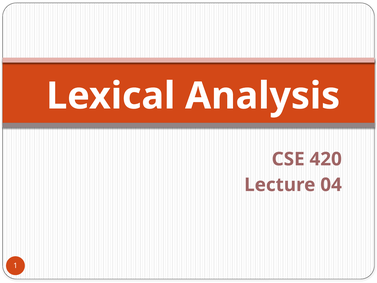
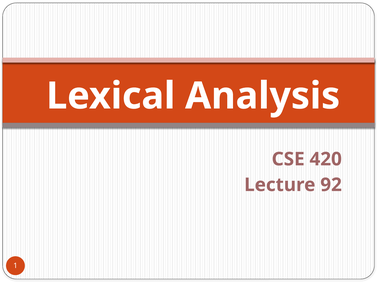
04: 04 -> 92 (331, 185)
